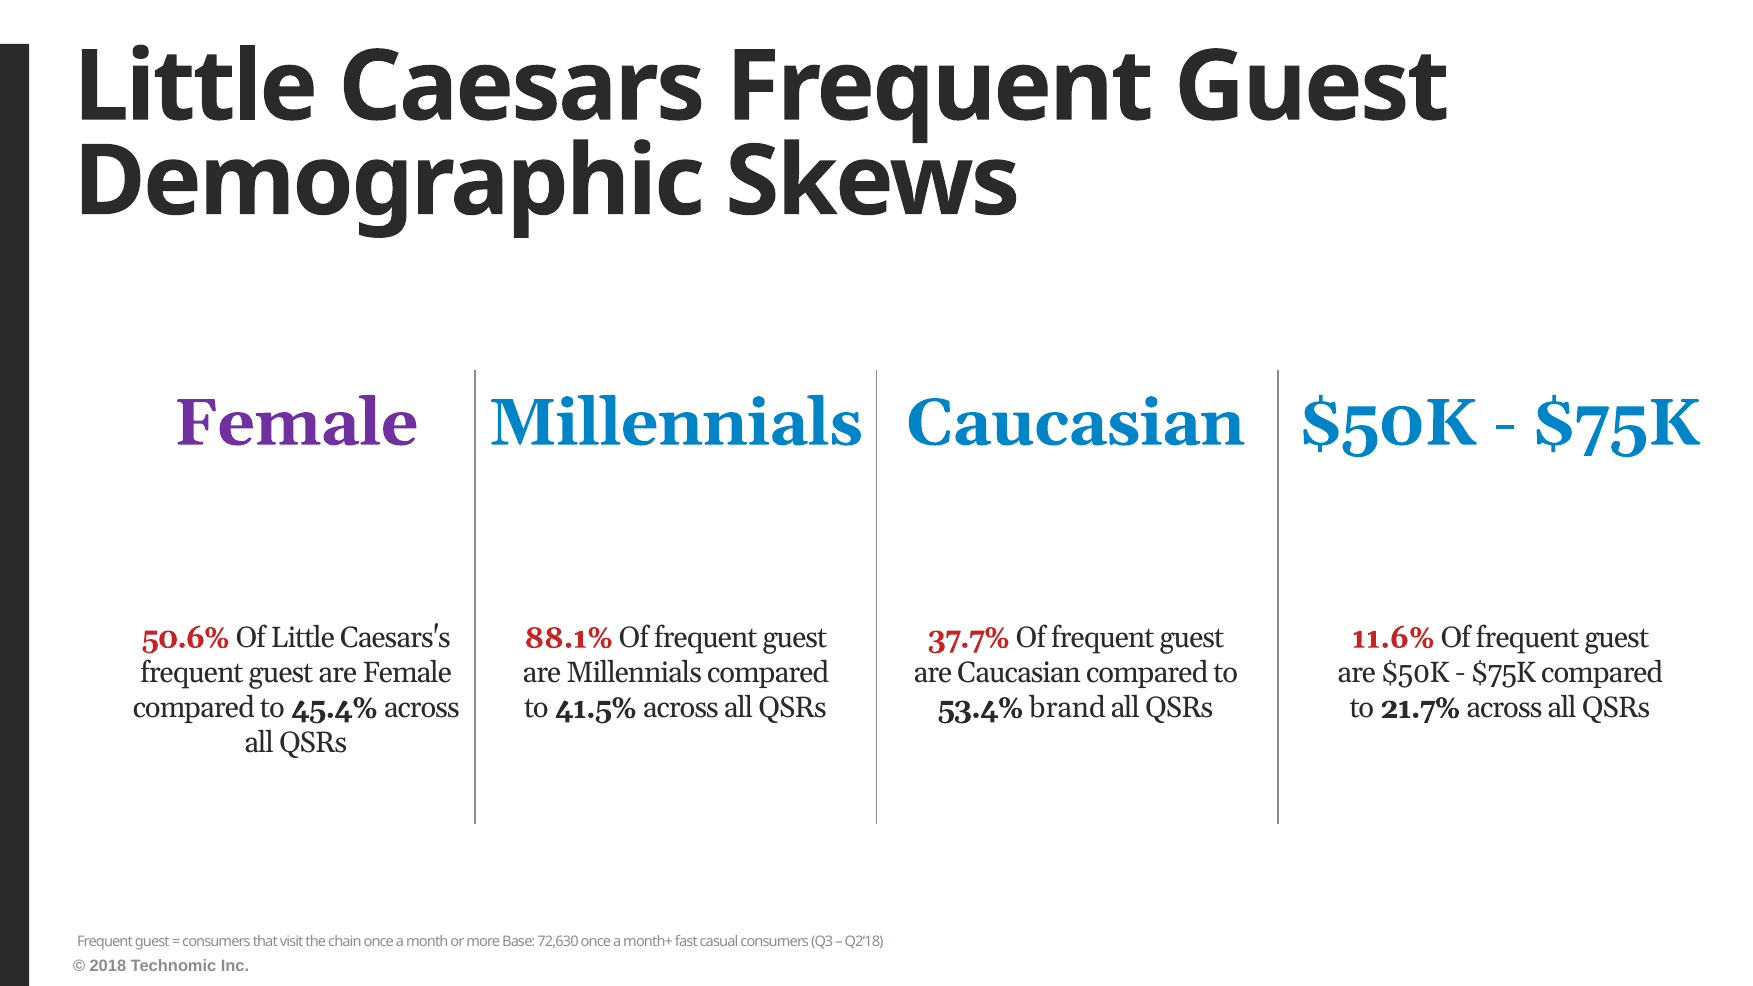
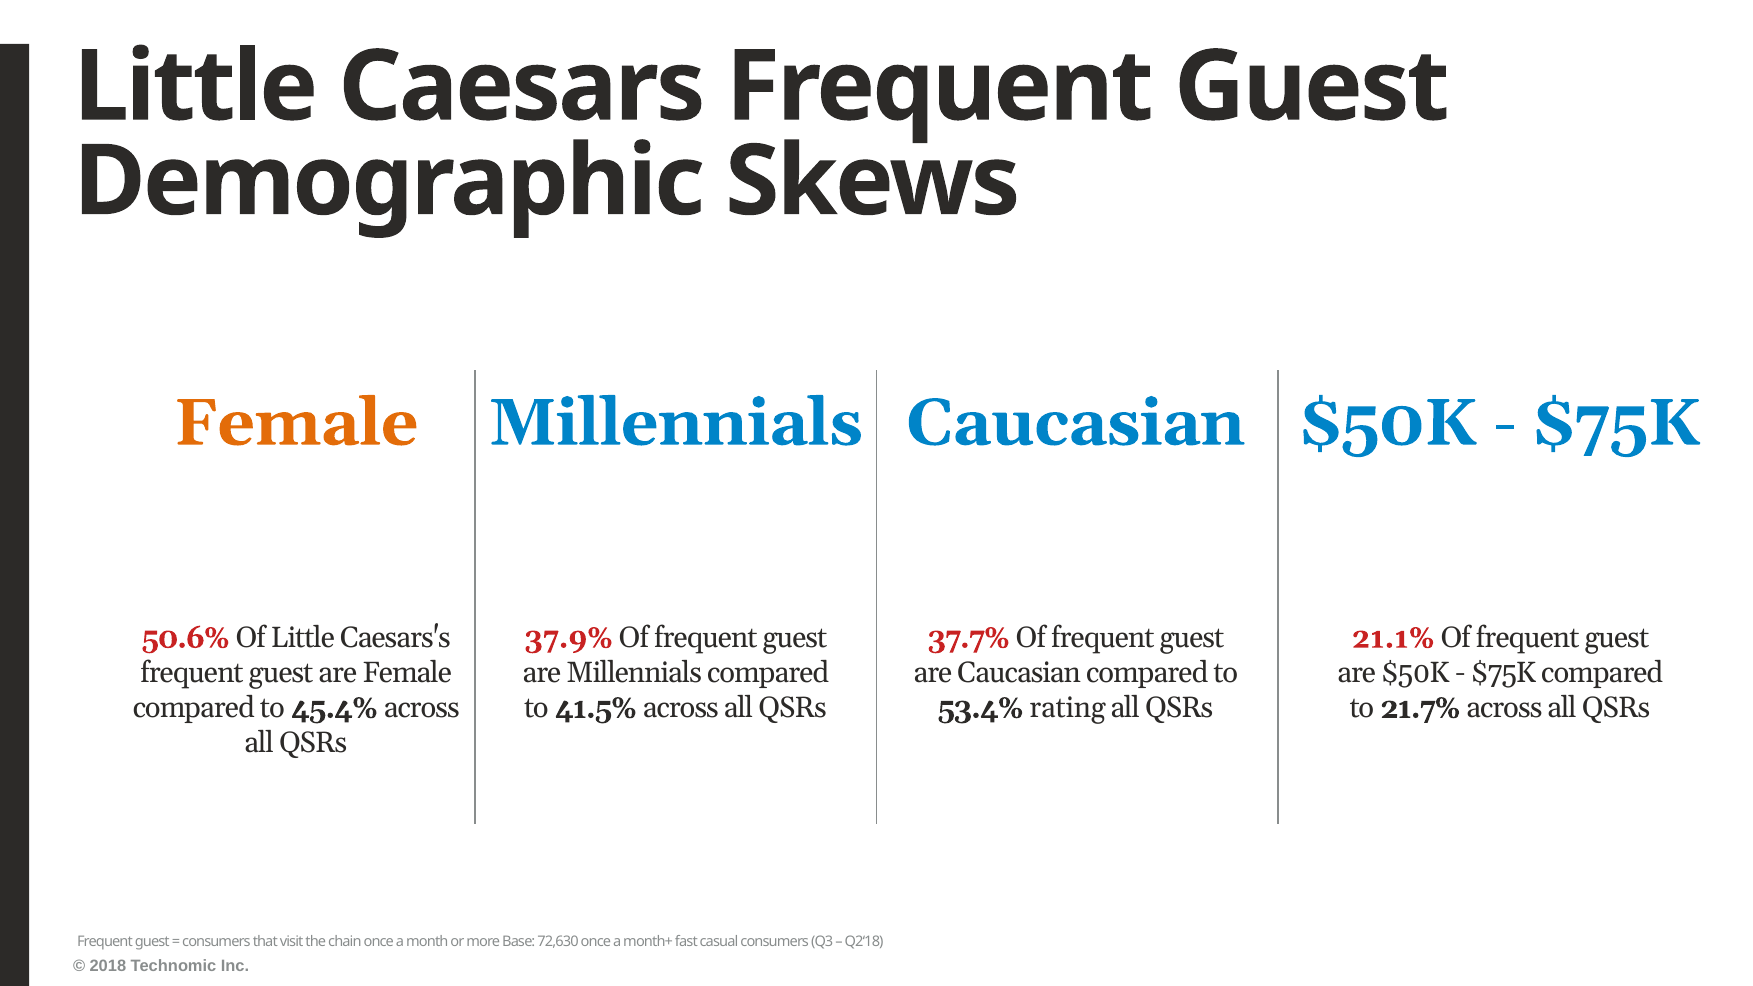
Female colour: purple -> orange (296, 423)
88.1%: 88.1% -> 37.9% (569, 638)
11.6%: 11.6% -> 21.1% (1393, 638)
brand: brand -> rating (1068, 708)
